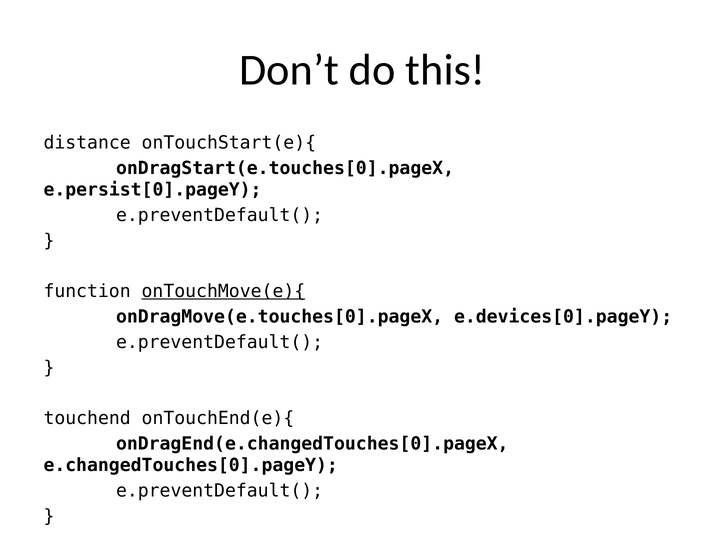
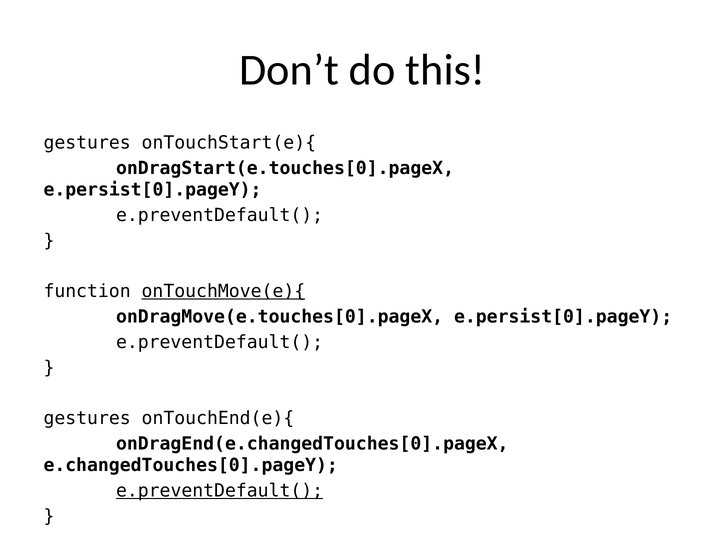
distance: distance -> gestures (87, 143)
onDragMove(e.touches[0].pageX e.devices[0].pageY: e.devices[0].pageY -> e.persist[0].pageY (563, 317)
touchend: touchend -> gestures (87, 418)
e.preventDefault( underline: none -> present (220, 491)
